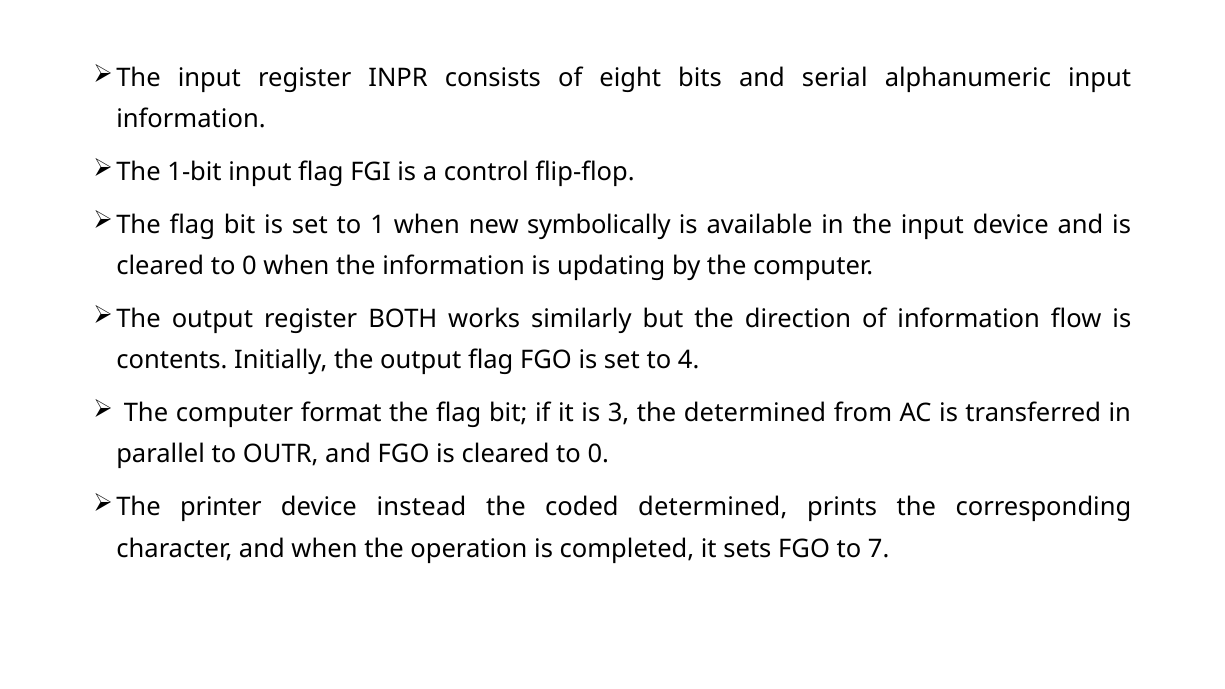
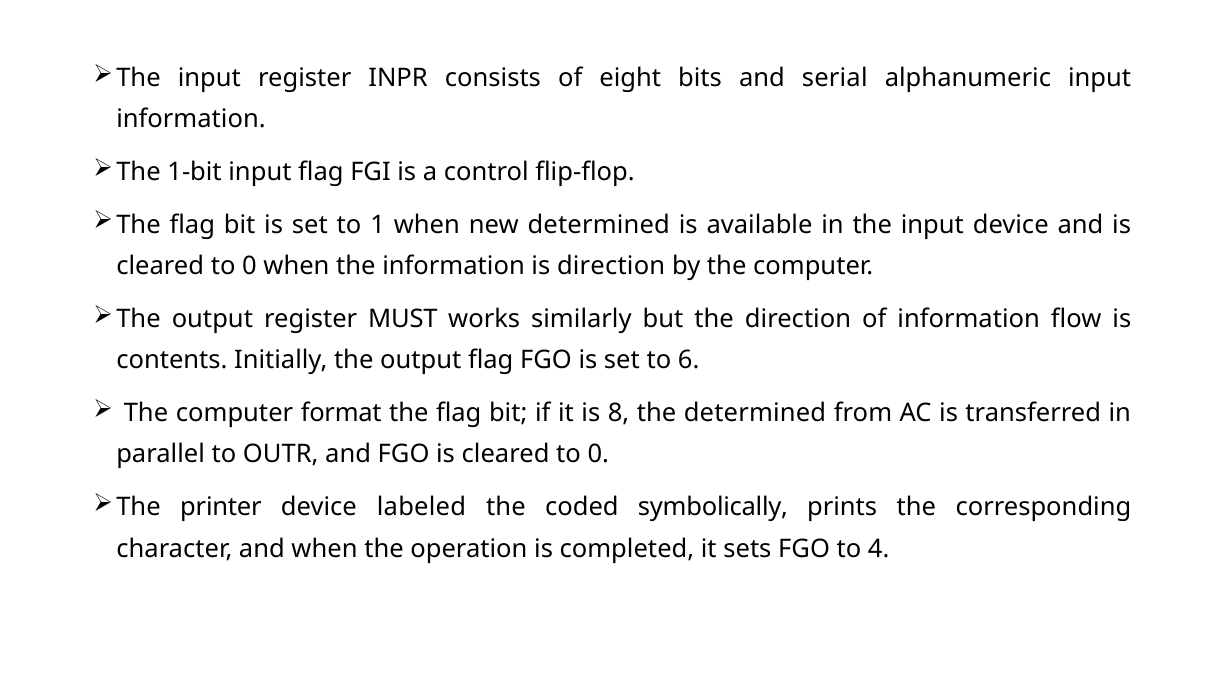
new symbolically: symbolically -> determined (599, 225)
is updating: updating -> direction (611, 266)
BOTH: BOTH -> MUST (403, 319)
4: 4 -> 6 (689, 360)
3: 3 -> 8 (619, 413)
instead: instead -> labeled (421, 507)
coded determined: determined -> symbolically (713, 507)
7: 7 -> 4 (879, 549)
